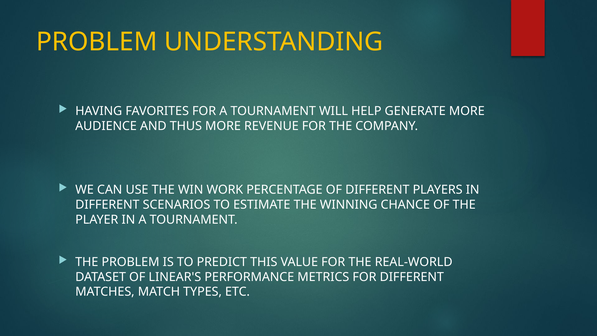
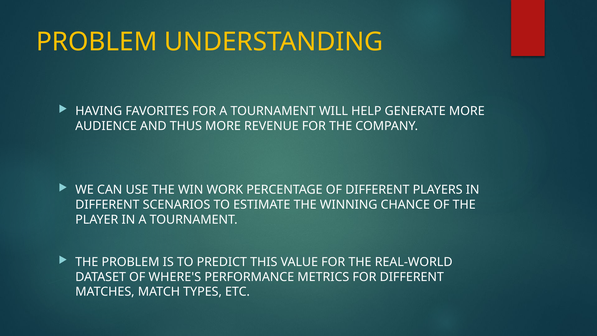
LINEAR'S: LINEAR'S -> WHERE'S (175, 277)
